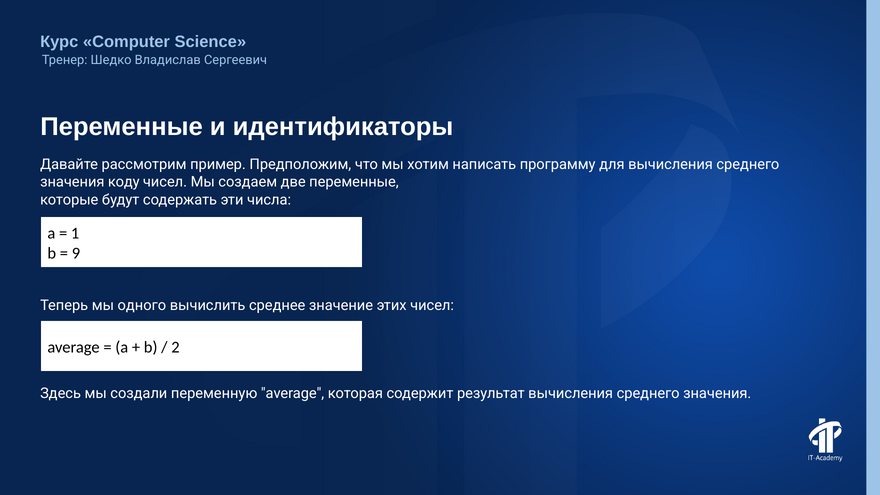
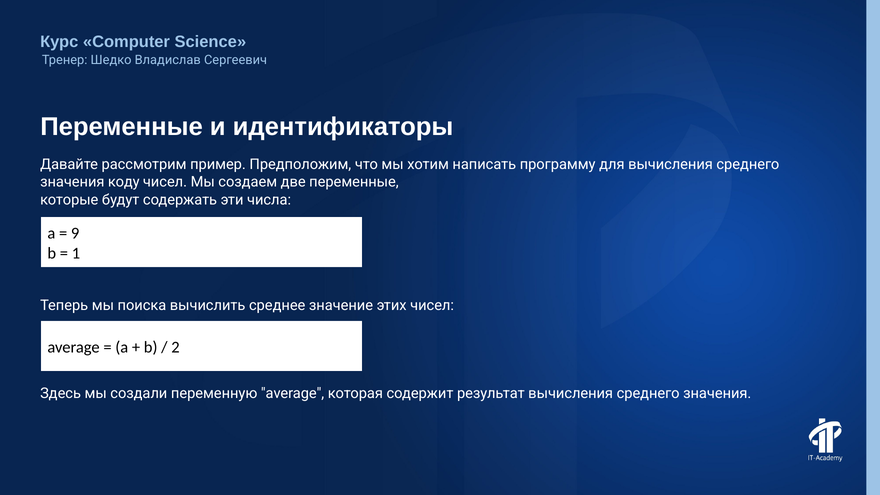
1: 1 -> 9 (75, 233)
9: 9 -> 1 (76, 253)
одного: одного -> поиска (142, 305)
